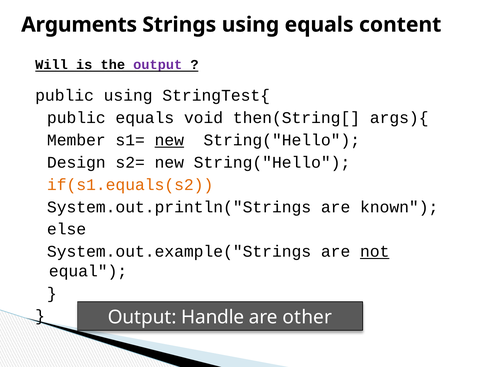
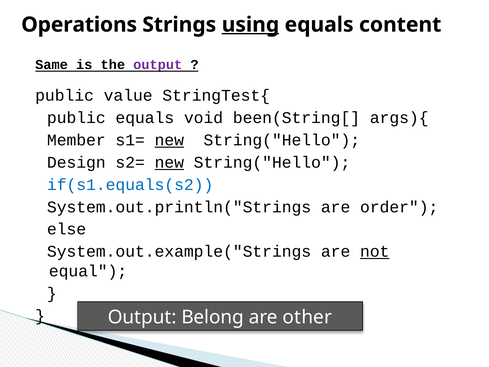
Arguments: Arguments -> Operations (79, 25)
using underline: none -> present (250, 25)
Will: Will -> Same (52, 65)
public using: using -> value (128, 95)
then(String[: then(String[ -> been(String[ (296, 118)
new underline: none -> present (169, 162)
if(s1.equals(s2 colour: orange -> blue (130, 185)
known: known -> order (399, 207)
Handle: Handle -> Belong (213, 317)
